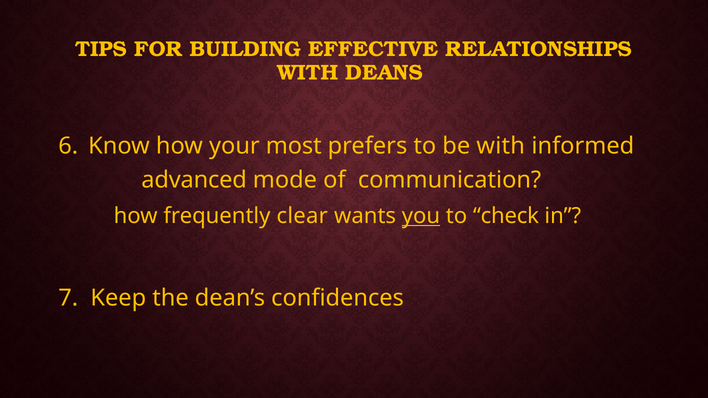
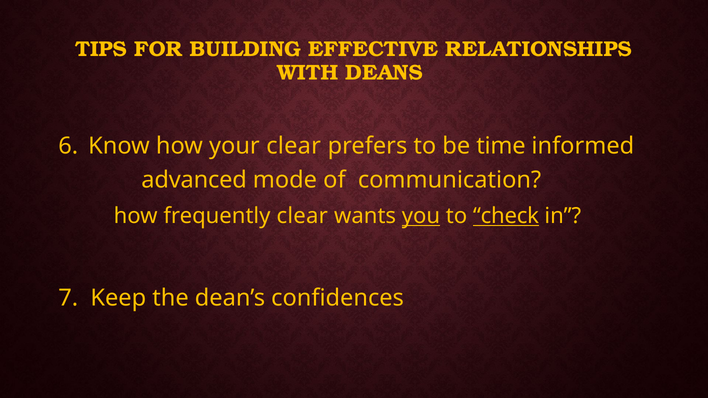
your most: most -> clear (294, 146)
be with: with -> time (501, 146)
check underline: none -> present (506, 216)
